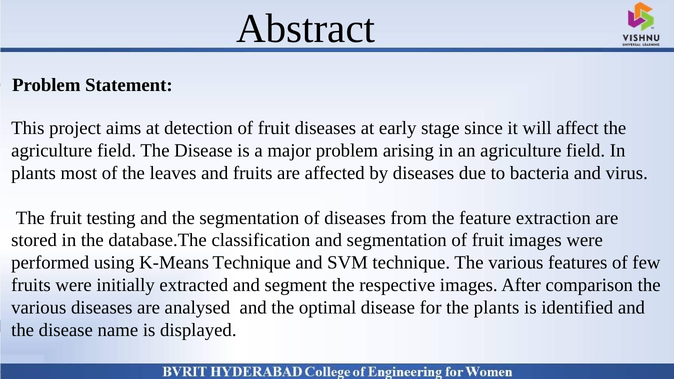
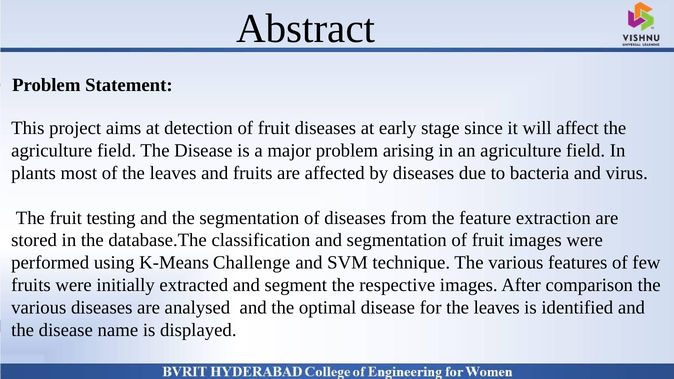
K-Means Technique: Technique -> Challenge (252, 263)
for the plants: plants -> leaves (497, 308)
